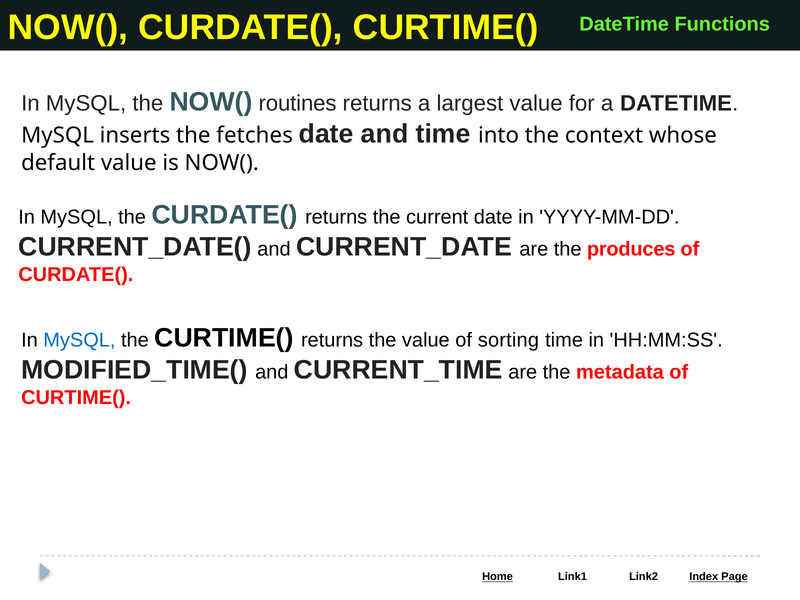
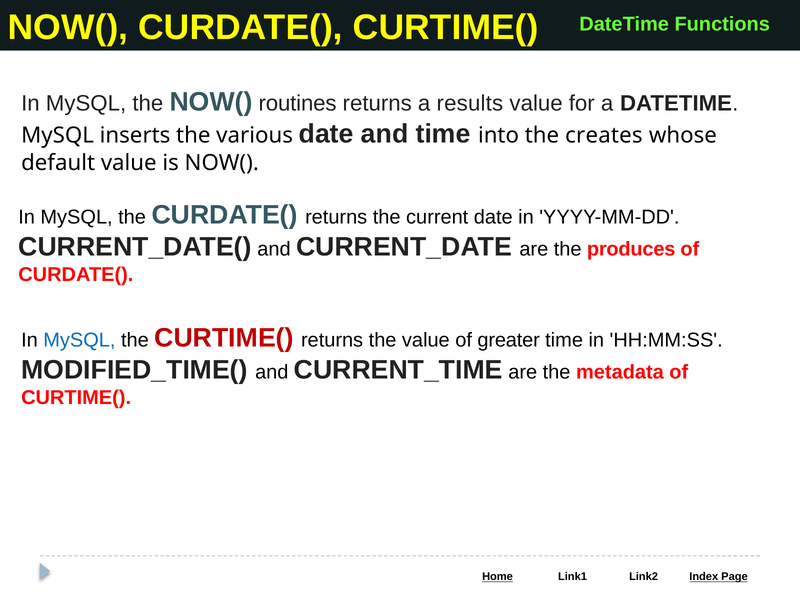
largest: largest -> results (470, 103)
fetches: fetches -> various (255, 135)
context: context -> creates (604, 135)
CURTIME( colour: black -> red (224, 338)
sorting: sorting -> greater (509, 340)
